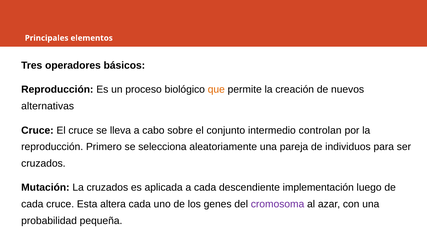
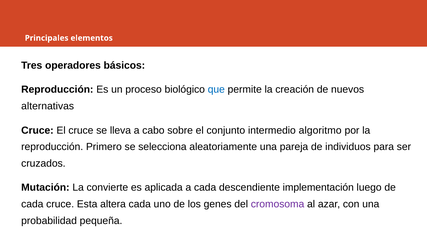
que colour: orange -> blue (216, 90)
controlan: controlan -> algoritmo (320, 130)
La cruzados: cruzados -> convierte (107, 188)
